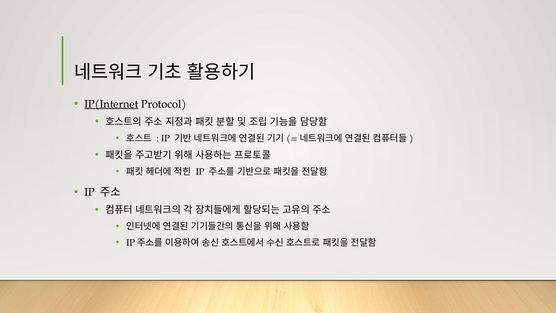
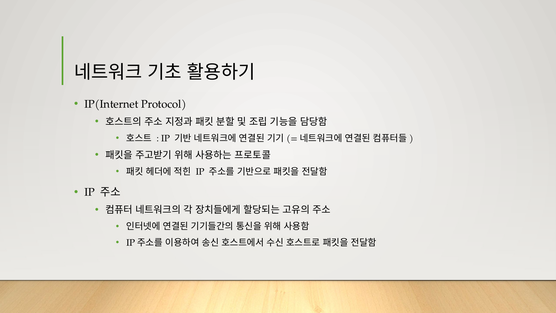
IP(Internet underline: present -> none (112, 104)
